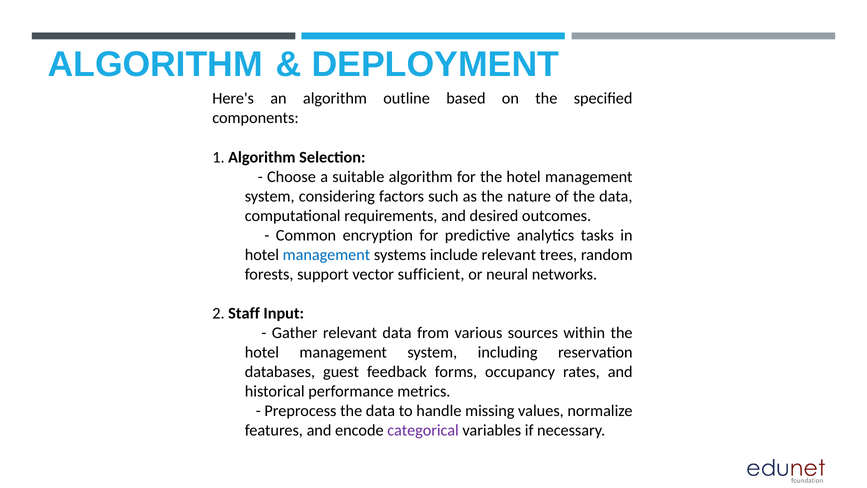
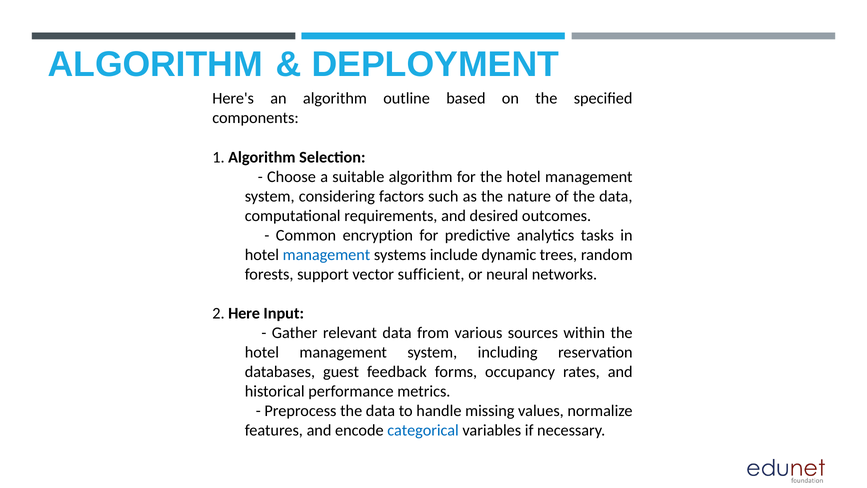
include relevant: relevant -> dynamic (509, 255)
Staff: Staff -> Here (244, 313)
categorical colour: purple -> blue (423, 430)
